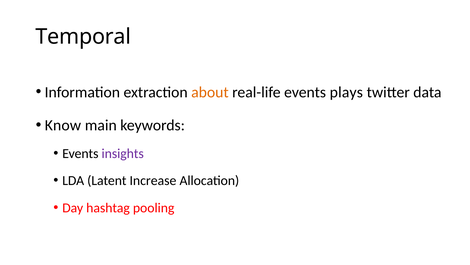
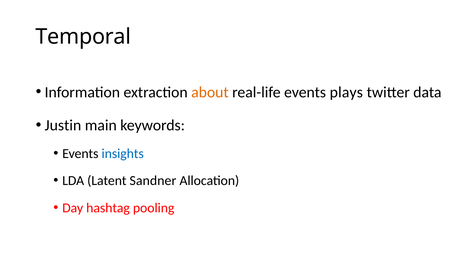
Know: Know -> Justin (63, 125)
insights colour: purple -> blue (123, 153)
Increase: Increase -> Sandner (153, 180)
